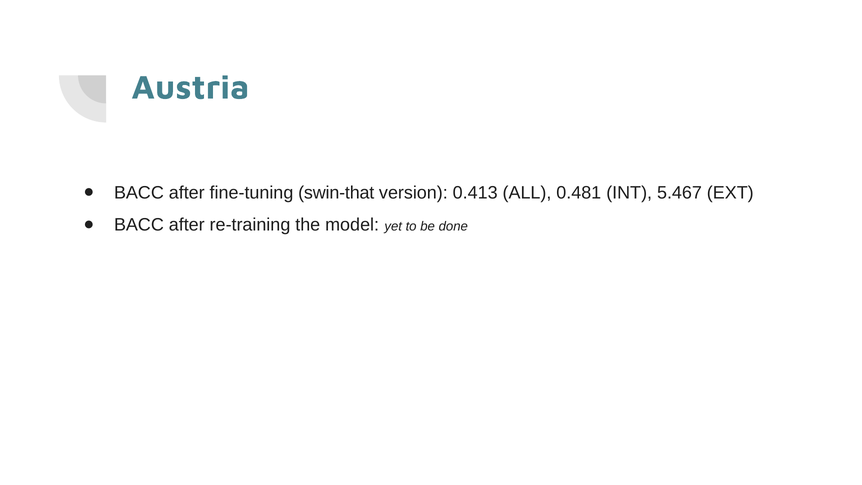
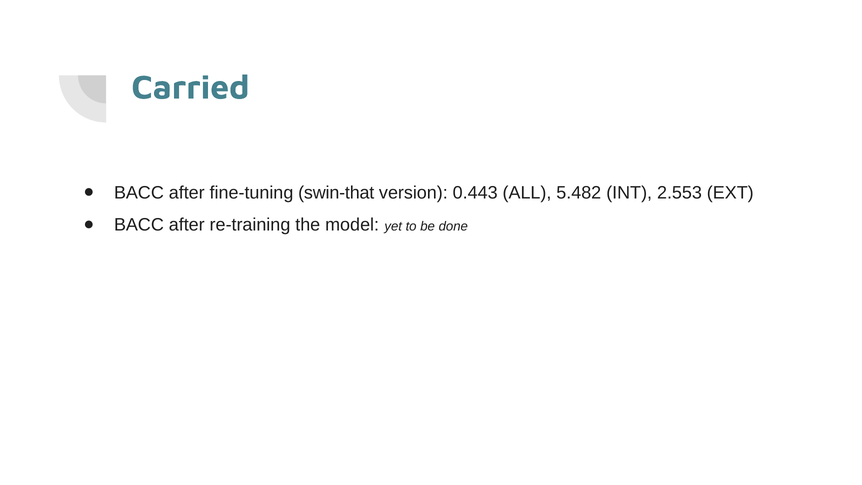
Austria: Austria -> Carried (191, 87)
0.413: 0.413 -> 0.443 (475, 193)
0.481: 0.481 -> 5.482 (579, 193)
5.467: 5.467 -> 2.553 (679, 193)
